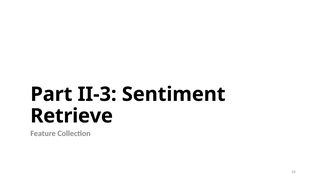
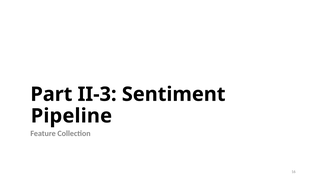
Retrieve: Retrieve -> Pipeline (71, 116)
